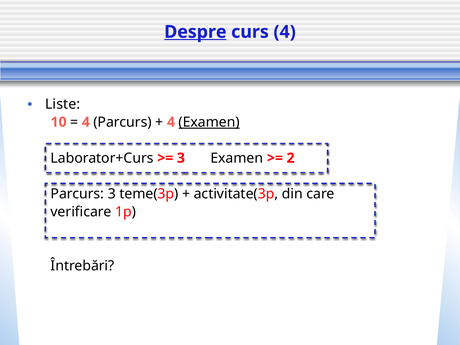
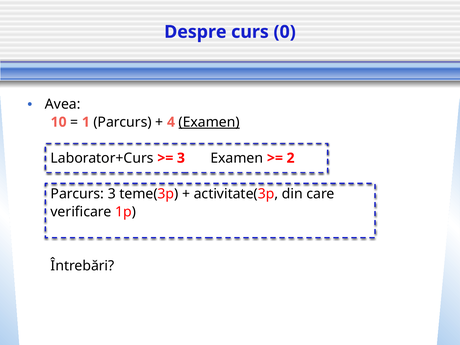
Despre underline: present -> none (195, 32)
curs 4: 4 -> 0 (285, 32)
Liste: Liste -> Avea (63, 104)
4: 4 -> 1 (86, 122)
